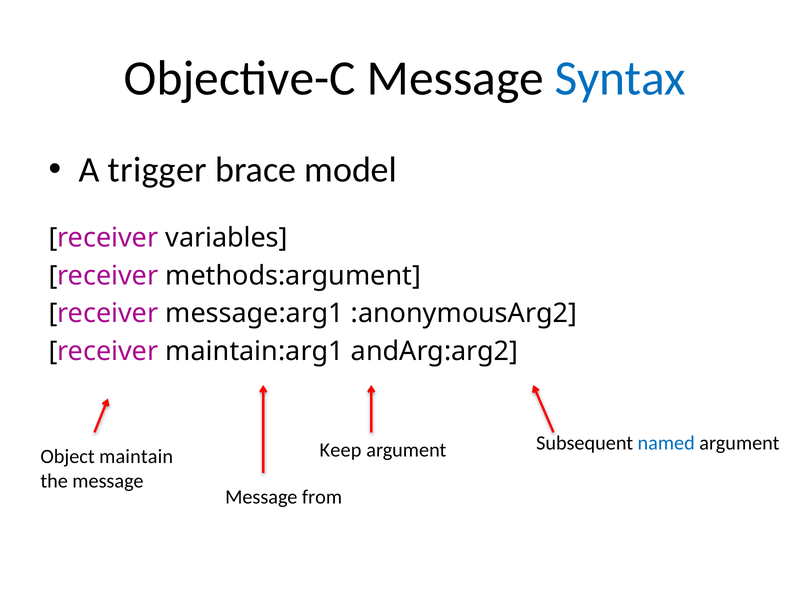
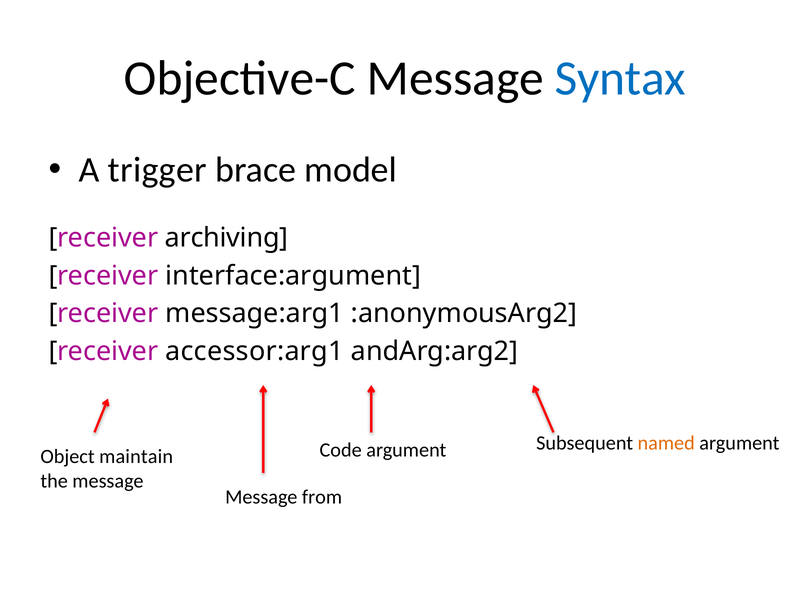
variables: variables -> archiving (227, 238)
methods:argument: methods:argument -> interface:argument (293, 275)
maintain:arg1: maintain:arg1 -> accessor:arg1 (254, 351)
Keep: Keep -> Code (341, 450)
named colour: blue -> orange (666, 443)
